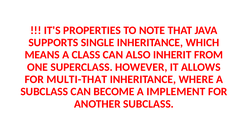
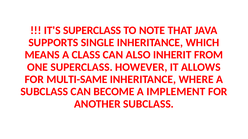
IT'S PROPERTIES: PROPERTIES -> SUPERCLASS (92, 30)
MULTI-THAT: MULTI-THAT -> MULTI-SAME (77, 80)
